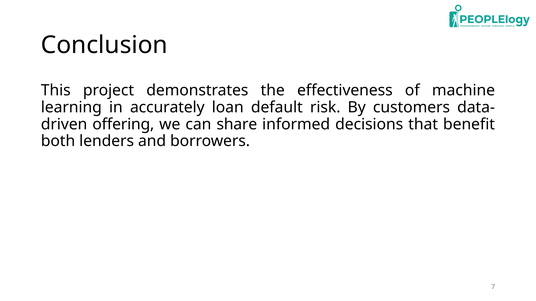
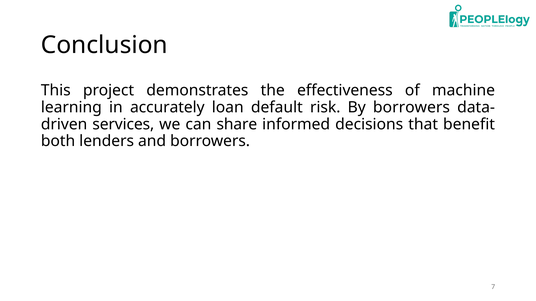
By customers: customers -> borrowers (411, 108)
offering: offering -> services (123, 124)
